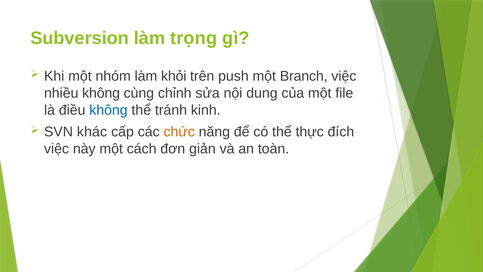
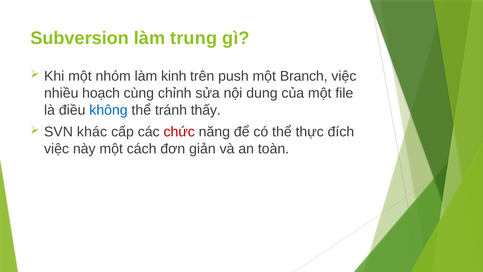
trọng: trọng -> trung (194, 38)
khỏi: khỏi -> kinh (174, 76)
nhiều không: không -> hoạch (101, 93)
kinh: kinh -> thấy (206, 110)
chức colour: orange -> red (179, 132)
